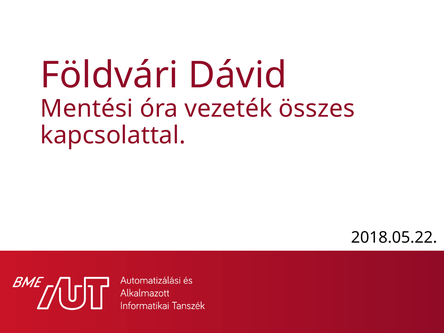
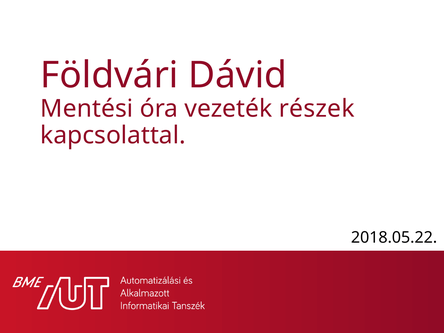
összes: összes -> részek (317, 109)
